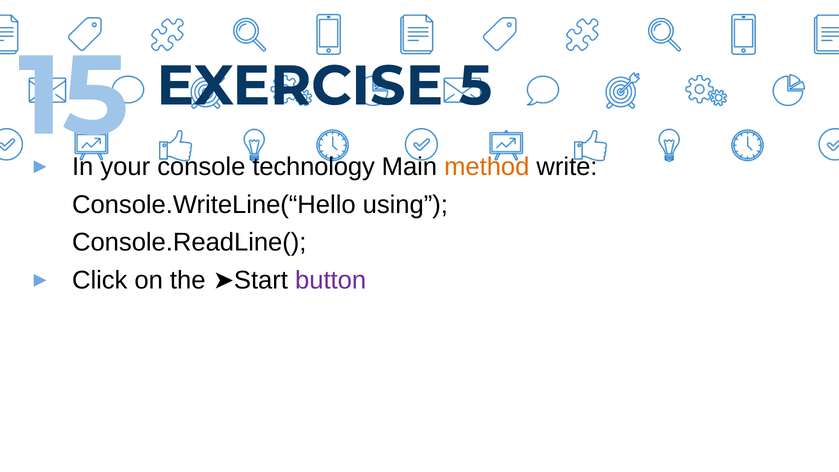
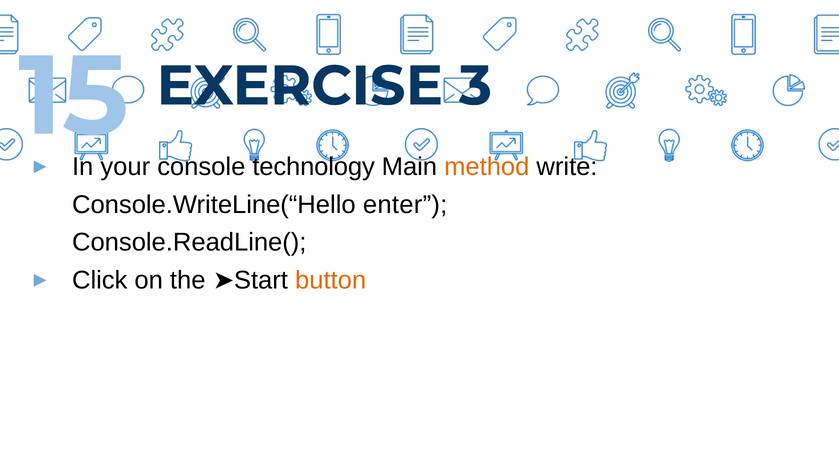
5: 5 -> 3 (475, 86)
using: using -> enter (405, 205)
button colour: purple -> orange (331, 280)
